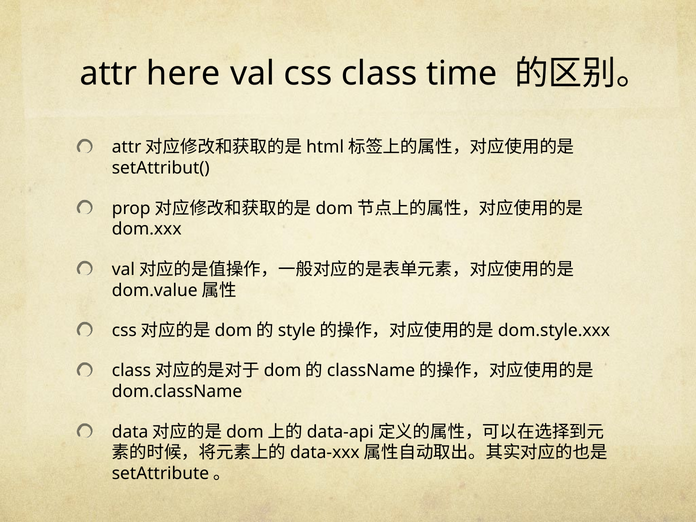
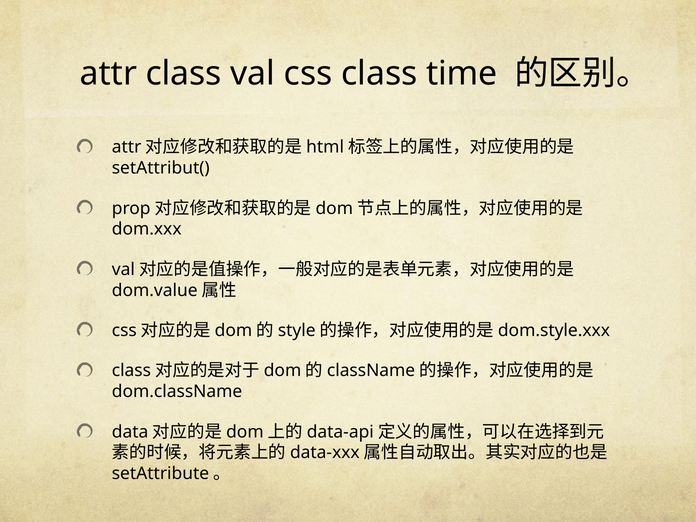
attr here: here -> class (184, 74)
